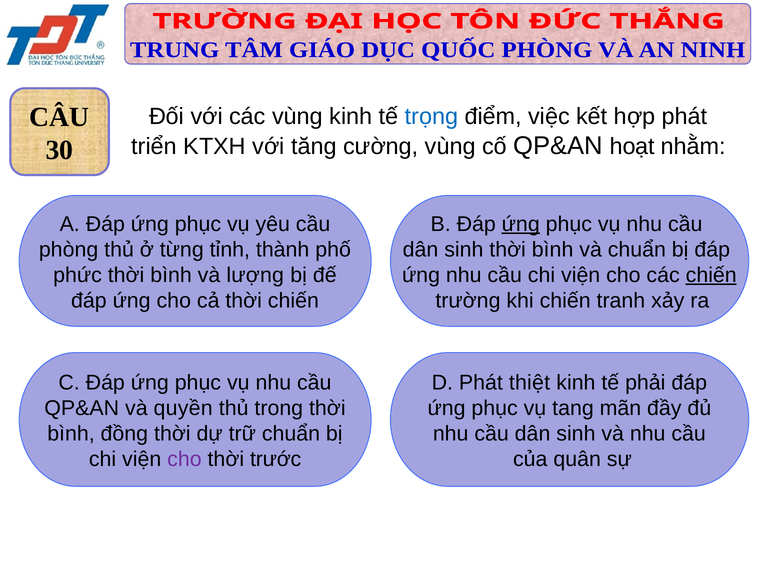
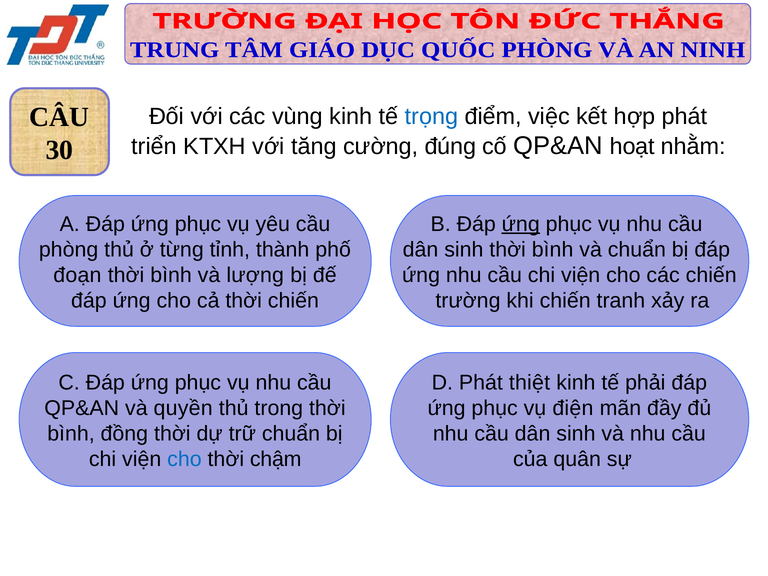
cường vùng: vùng -> đúng (450, 147)
phức: phức -> đoạn (77, 275)
chiến underline: present -> none (711, 275)
tang: tang -> điện (573, 408)
cho colour: purple -> blue (184, 459)
trước: trước -> chậm (276, 459)
